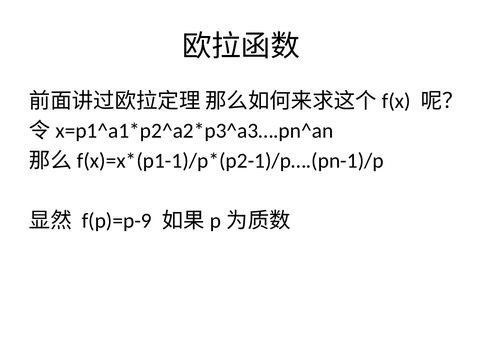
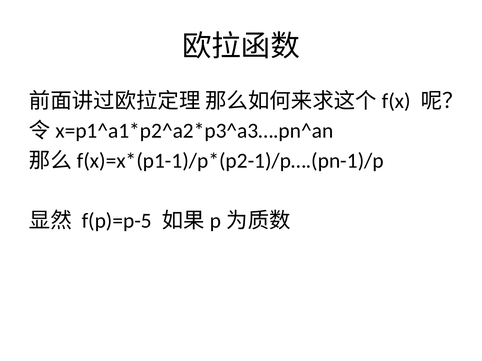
f(p)=p-9: f(p)=p-9 -> f(p)=p-5 (117, 221)
